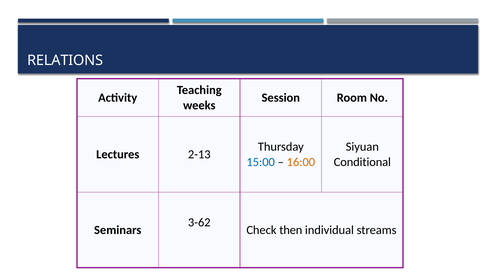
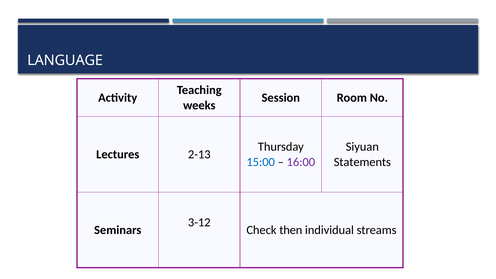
RELATIONS: RELATIONS -> LANGUAGE (65, 60)
16:00 colour: orange -> purple (301, 162)
Conditional: Conditional -> Statements (362, 162)
3-62: 3-62 -> 3-12 (199, 222)
